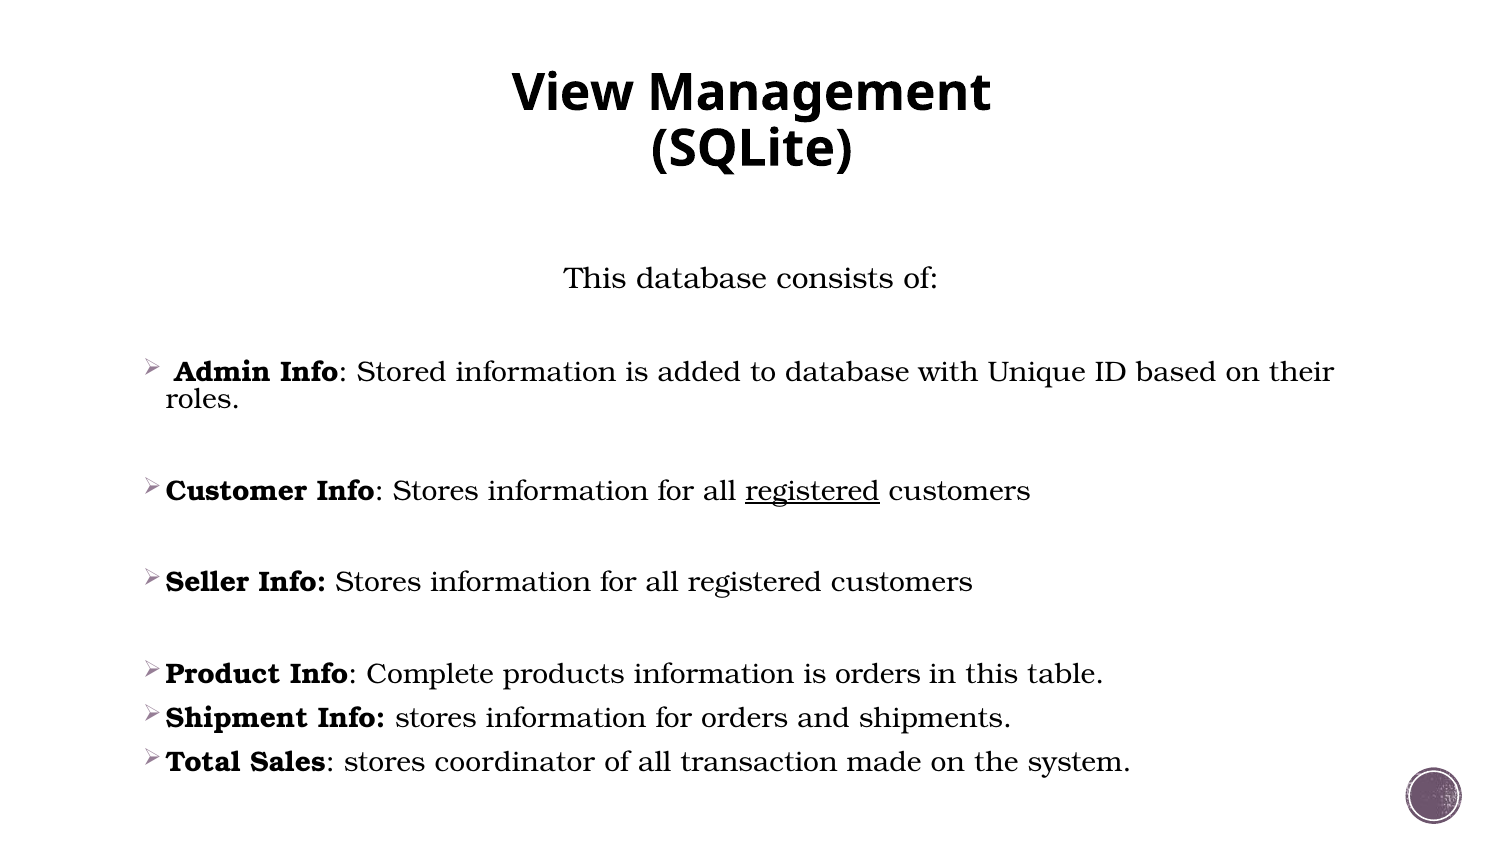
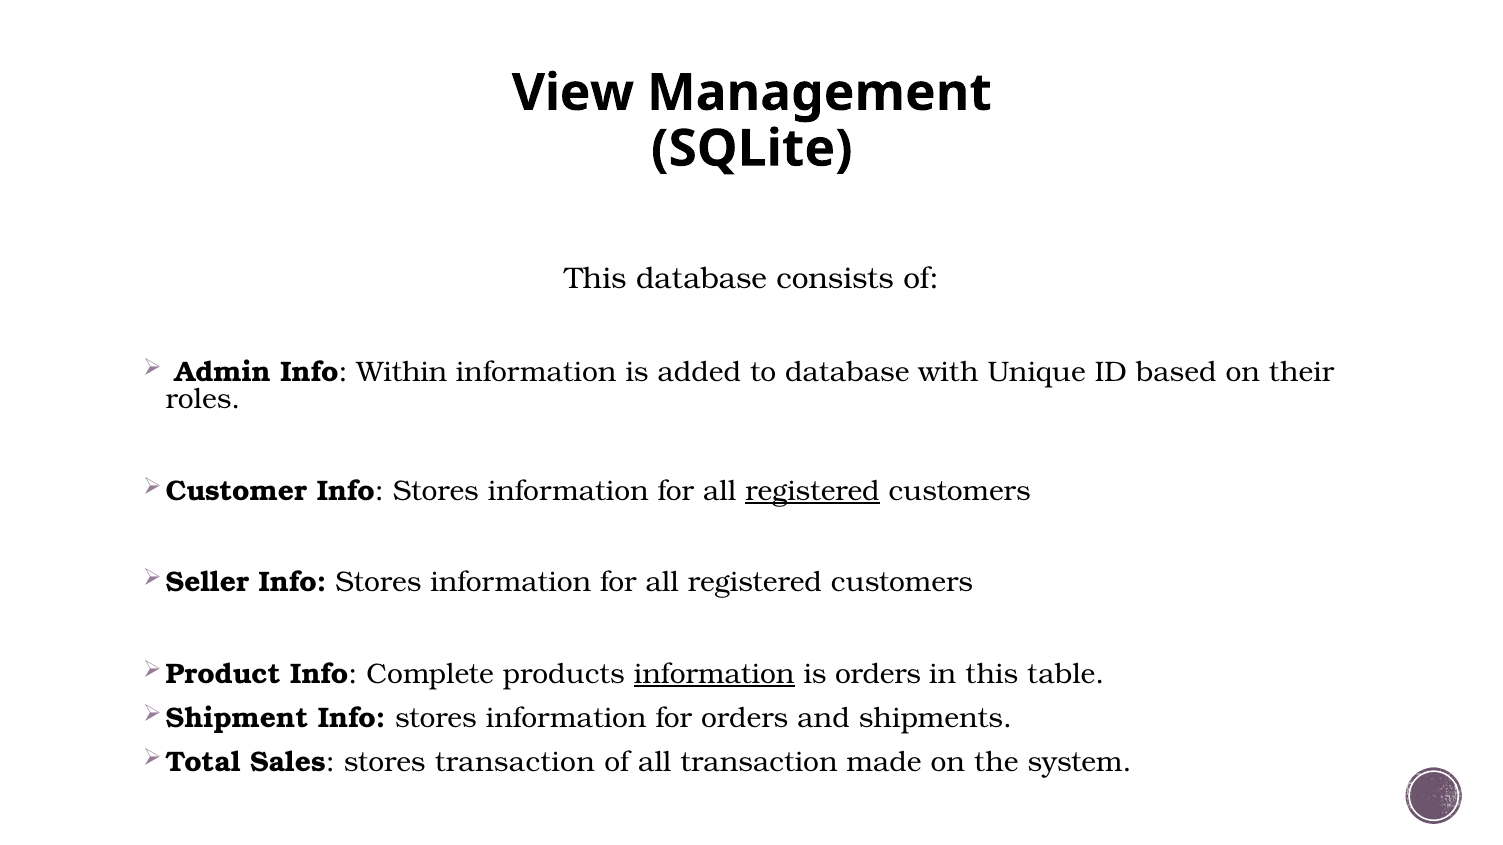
Stored: Stored -> Within (402, 372)
information underline: none -> present (714, 674)
stores coordinator: coordinator -> transaction (515, 763)
